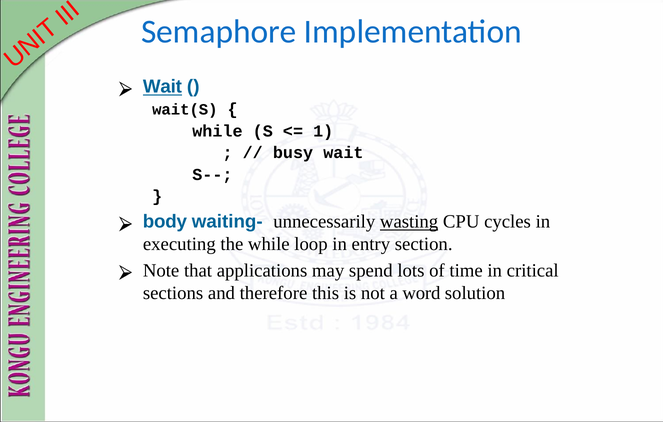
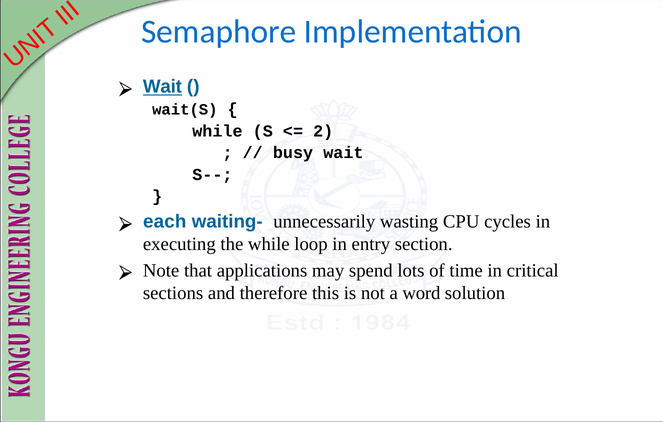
1: 1 -> 2 (323, 131)
body: body -> each (165, 222)
wasting underline: present -> none (409, 222)
